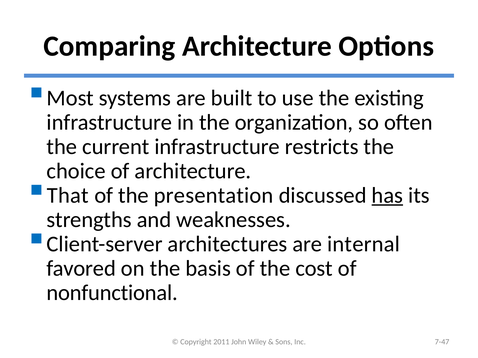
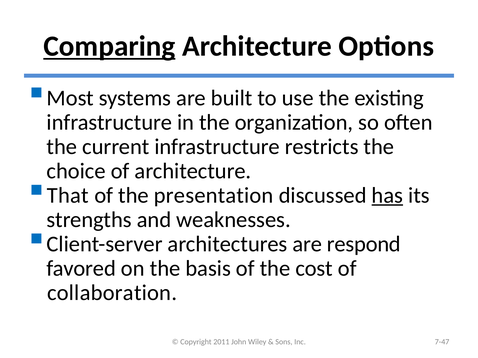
Comparing underline: none -> present (109, 46)
internal: internal -> respond (364, 244)
nonfunctional: nonfunctional -> collaboration (112, 293)
